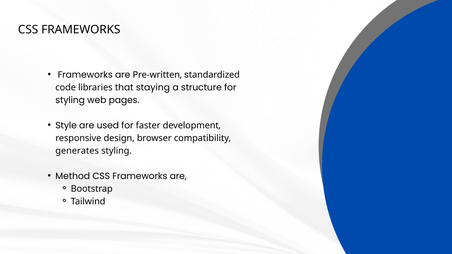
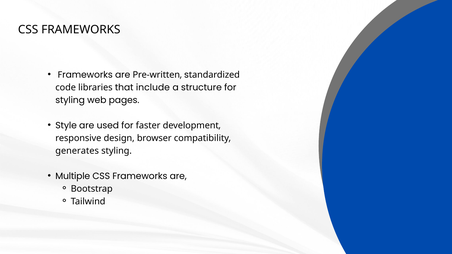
staying: staying -> include (153, 87)
Method: Method -> Multiple (73, 176)
